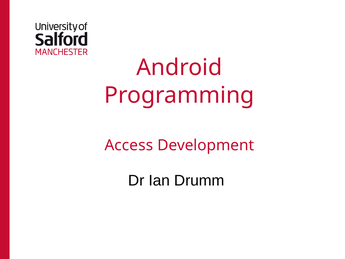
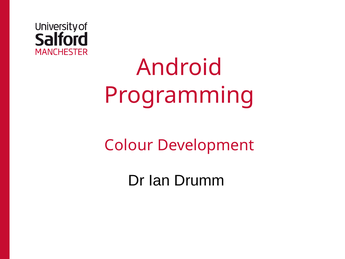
Access: Access -> Colour (129, 145)
